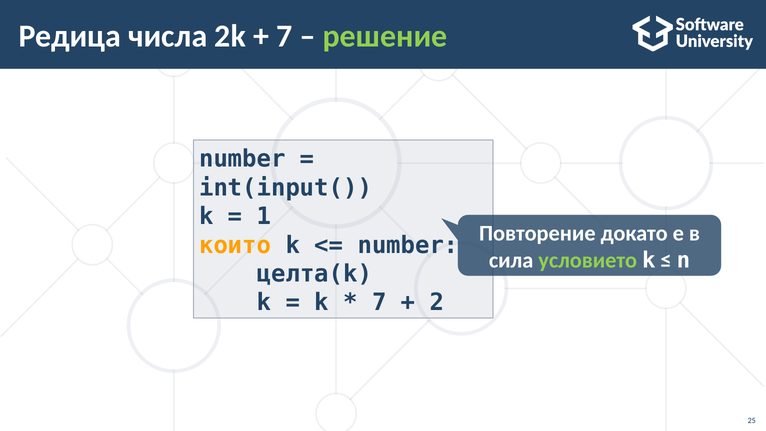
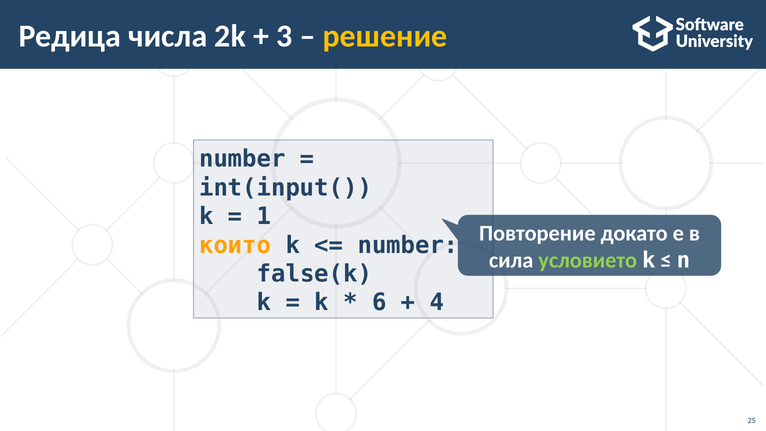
7: 7 -> 3 (284, 36)
решение colour: light green -> yellow (385, 36)
целта(k: целта(k -> false(k (314, 274)
7: 7 -> 6 (379, 302)
2: 2 -> 4 (437, 302)
